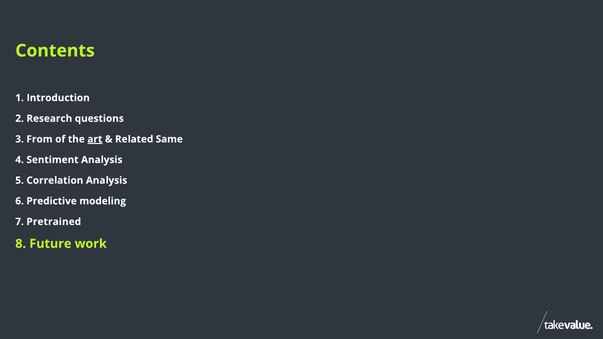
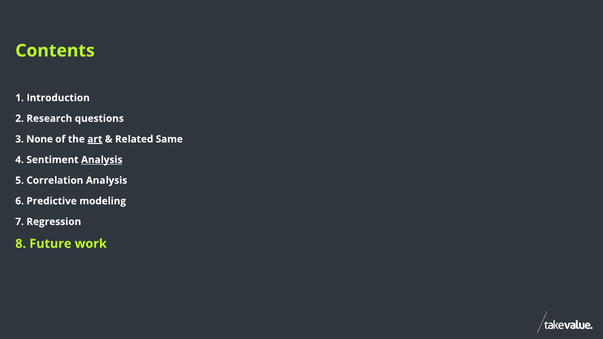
From: From -> None (40, 139)
Analysis underline: none -> present (102, 160)
Pretrained: Pretrained -> Regression (54, 222)
